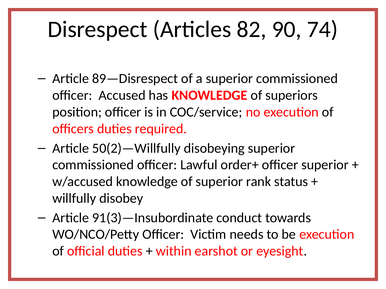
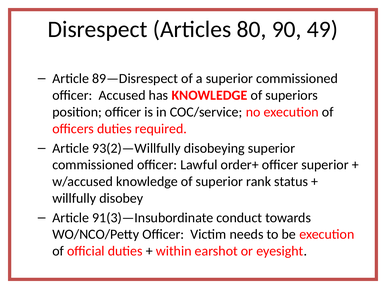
82: 82 -> 80 (252, 29)
74: 74 -> 49 (322, 29)
50(2)—Willfully: 50(2)—Willfully -> 93(2)—Willfully (136, 148)
